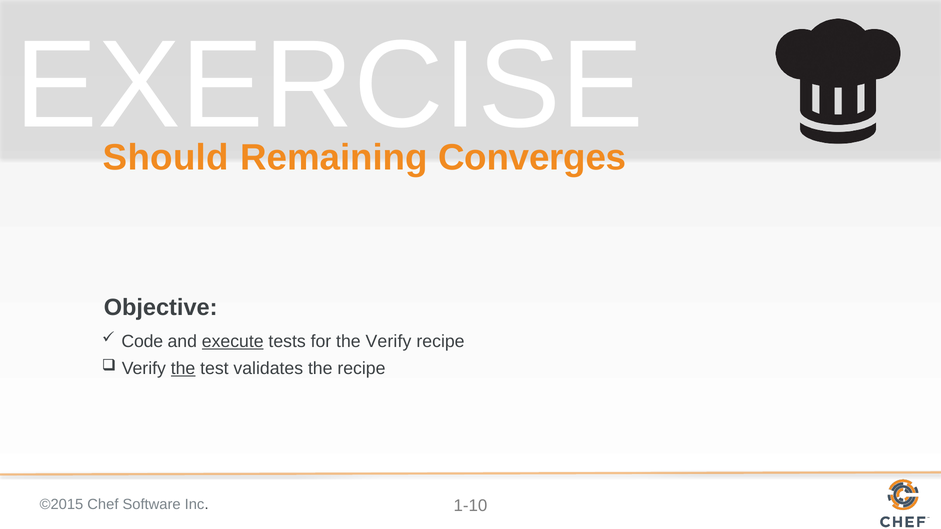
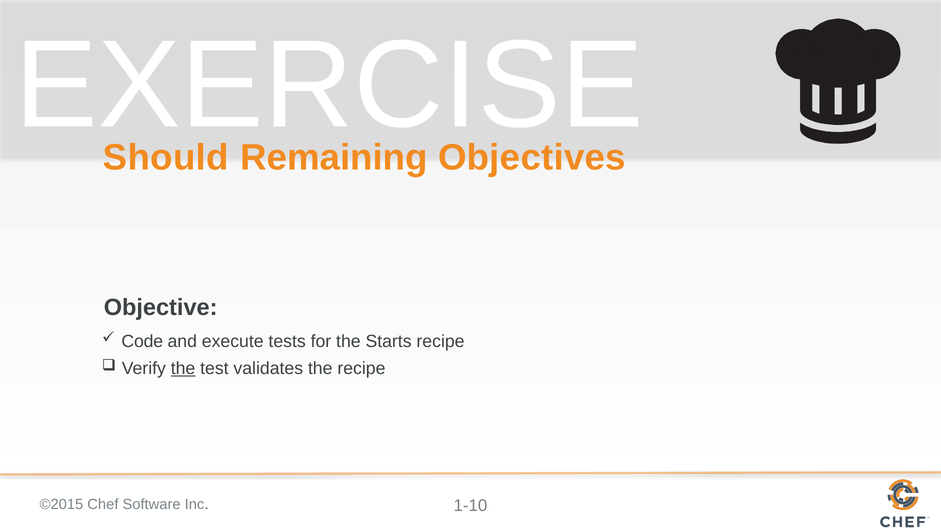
Converges: Converges -> Objectives (532, 158)
execute underline: present -> none (233, 342)
the Verify: Verify -> Starts (389, 342)
